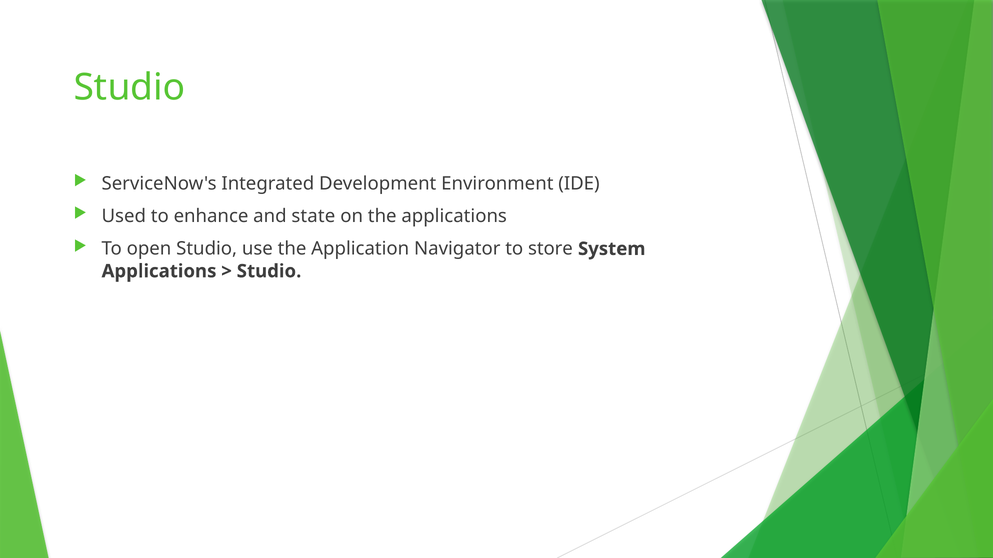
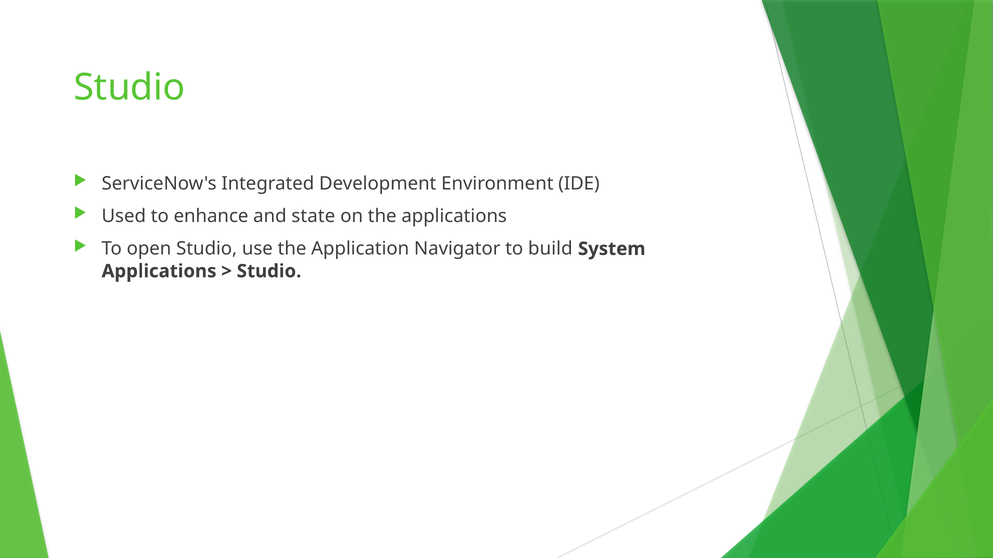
store: store -> build (550, 249)
